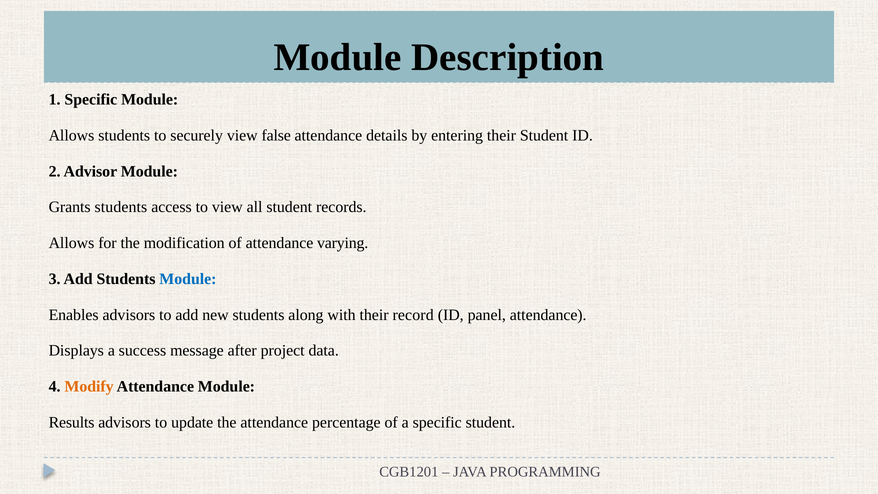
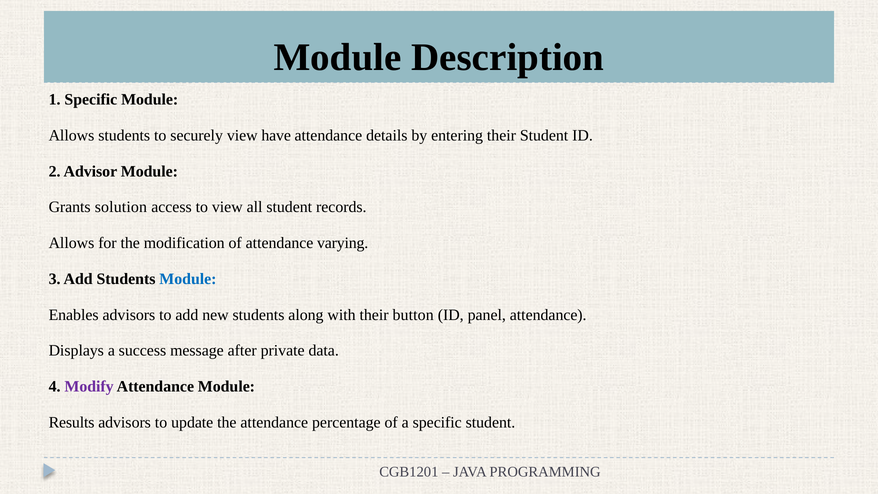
false: false -> have (276, 135)
Grants students: students -> solution (121, 207)
record: record -> button (413, 315)
project: project -> private (283, 351)
Modify colour: orange -> purple (89, 387)
